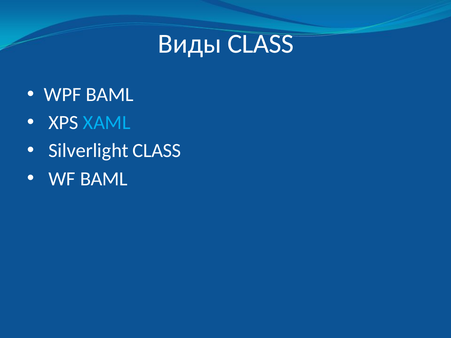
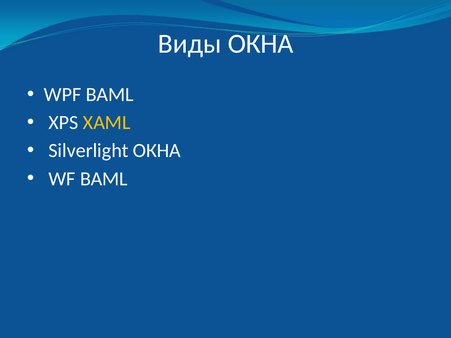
Виды CLASS: CLASS -> ОКНА (261, 44)
XAML colour: light blue -> yellow (107, 123)
Silverlight CLASS: CLASS -> ОКНА (157, 151)
